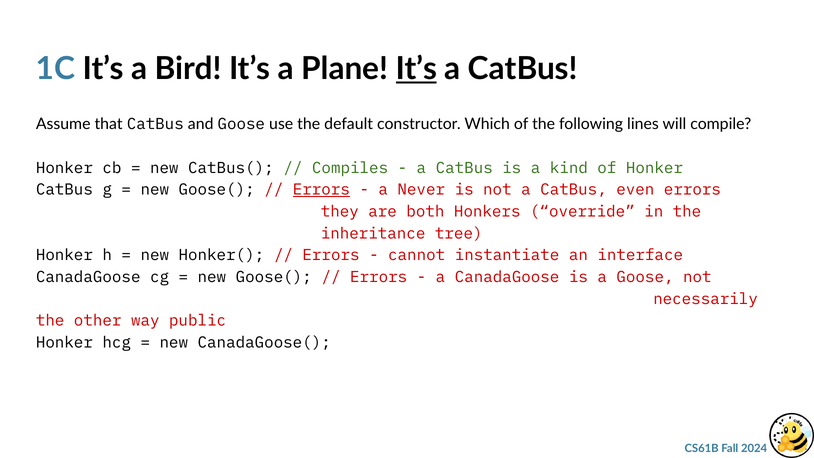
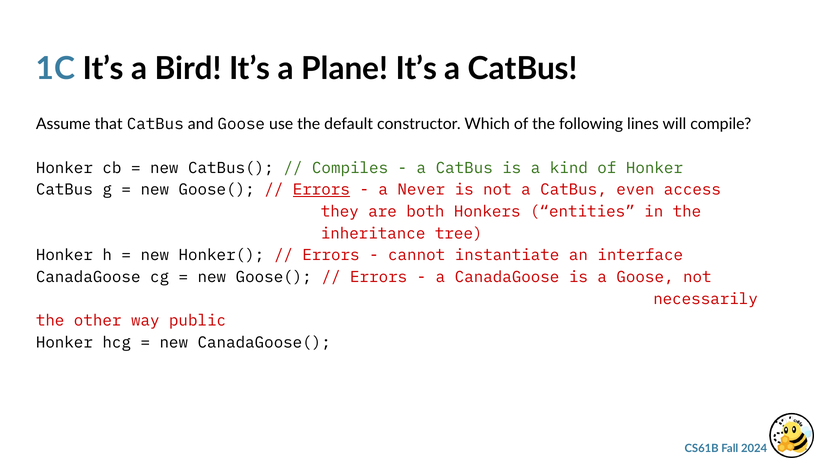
It’s underline: present -> none (416, 69)
even errors: errors -> access (692, 190)
override: override -> entities (582, 211)
